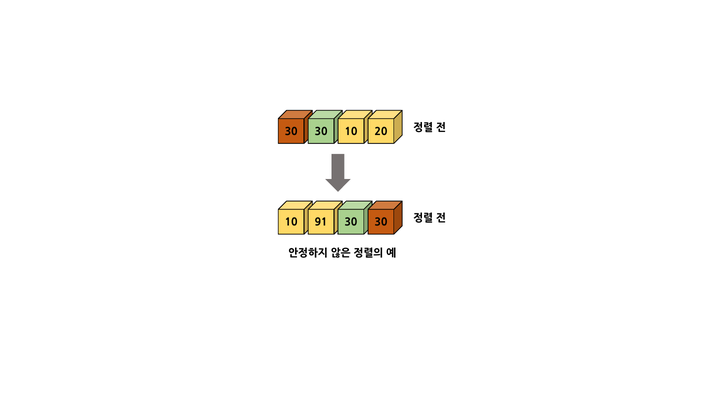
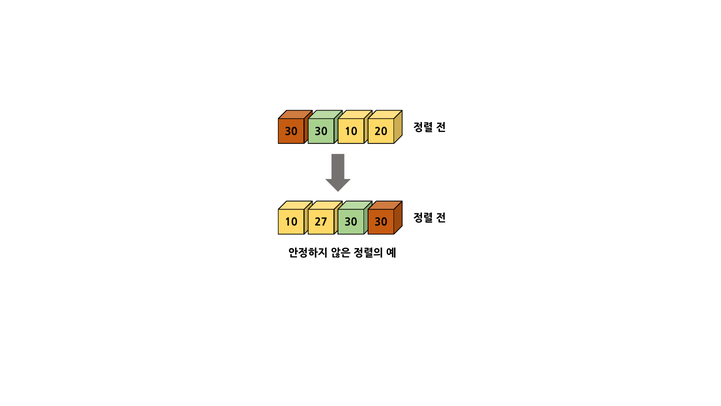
91: 91 -> 27 (321, 222)
